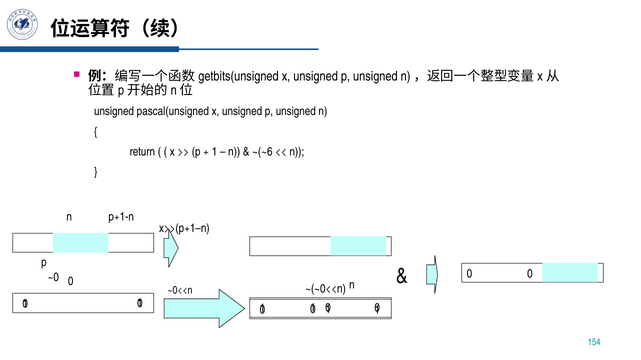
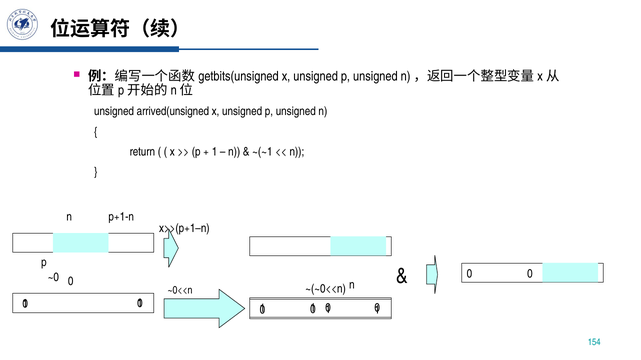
pascal(unsigned: pascal(unsigned -> arrived(unsigned (173, 112)
~(~6: ~(~6 -> ~(~1 (262, 152)
